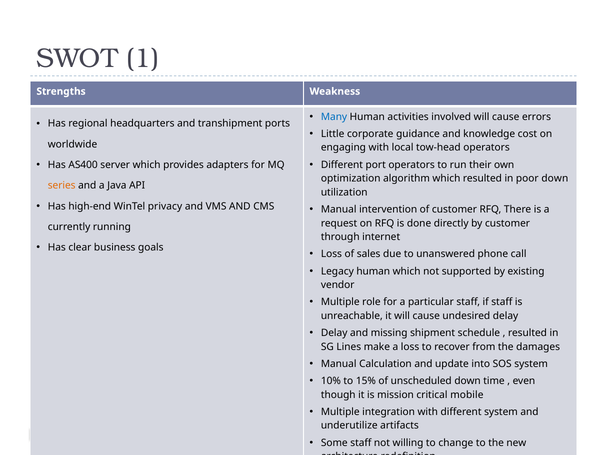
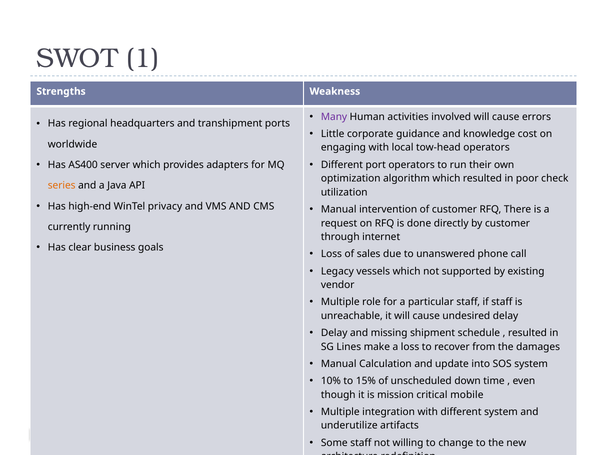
Many colour: blue -> purple (334, 117)
poor down: down -> check (555, 179)
Legacy human: human -> vessels (373, 271)
